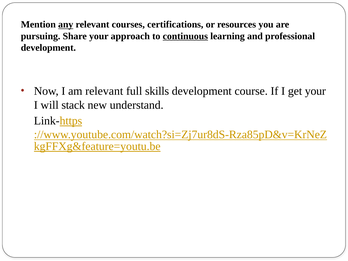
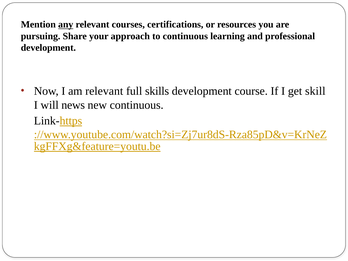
continuous underline: present -> none (185, 36)
get your: your -> skill (315, 91)
stack: stack -> news (73, 105)
new understand: understand -> continuous (137, 105)
